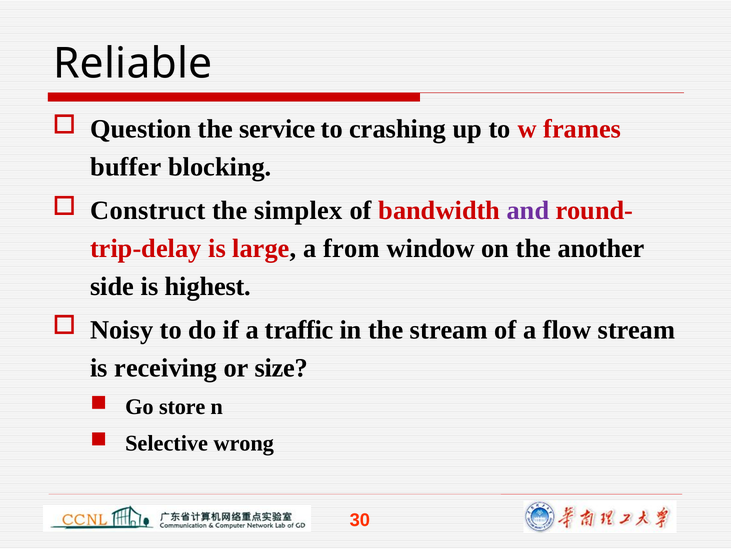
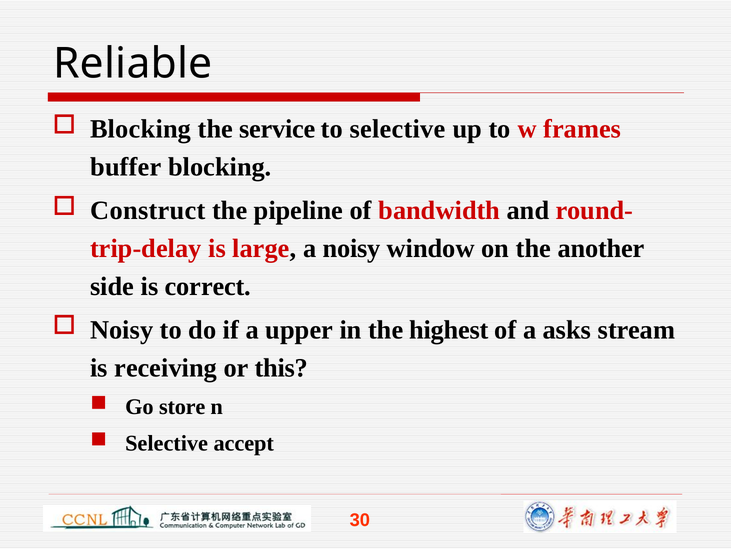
Question: Question -> Blocking (141, 129)
to crashing: crashing -> selective (398, 129)
simplex: simplex -> pipeline (298, 210)
and colour: purple -> black (528, 210)
a from: from -> noisy (352, 248)
highest: highest -> correct (208, 286)
traffic: traffic -> upper (299, 330)
the stream: stream -> highest (449, 330)
flow: flow -> asks (567, 330)
size: size -> this (281, 368)
wrong: wrong -> accept (244, 443)
